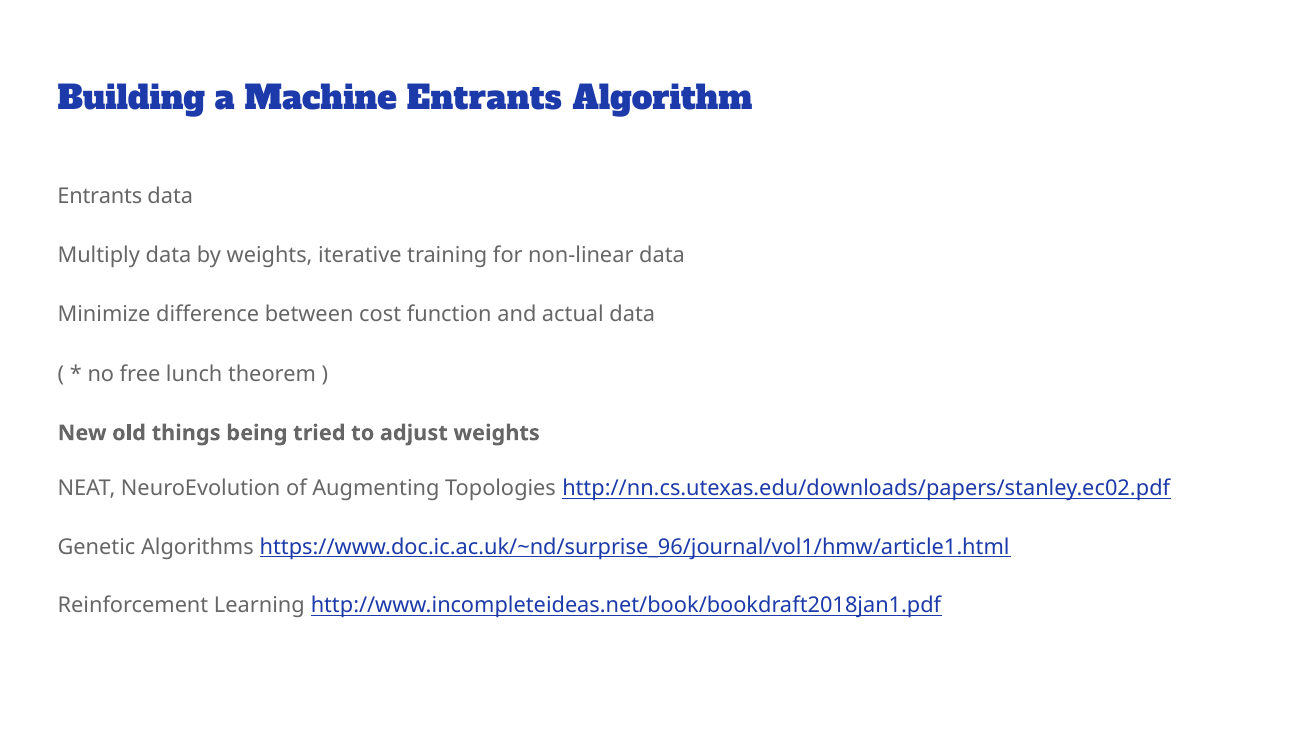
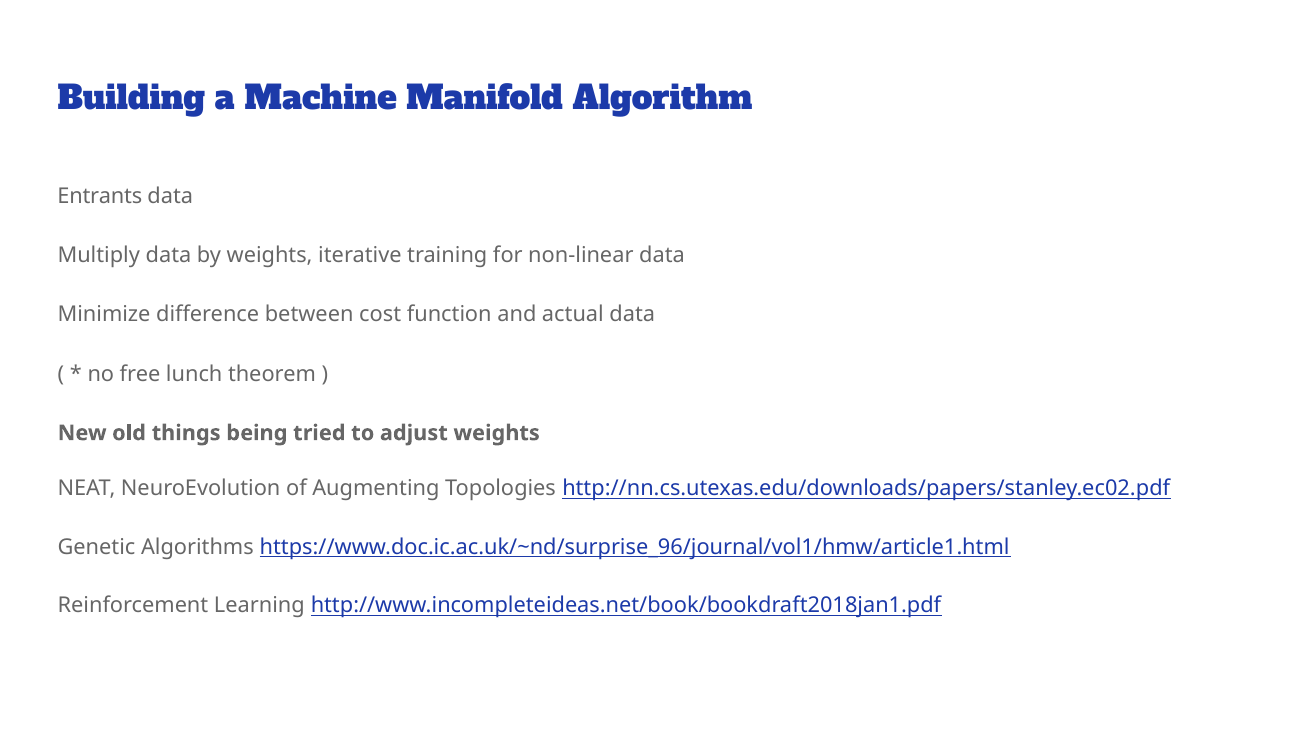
Machine Entrants: Entrants -> Manifold (485, 99)
